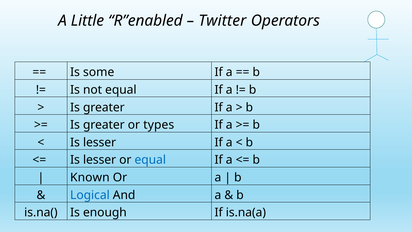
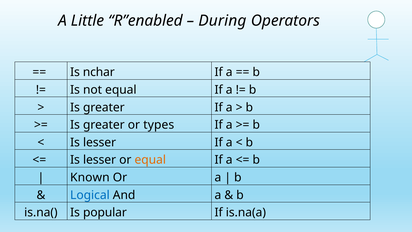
Twitter: Twitter -> During (222, 21)
some: some -> nchar (99, 72)
equal colour: blue -> orange (150, 160)
enough: enough -> popular (105, 212)
